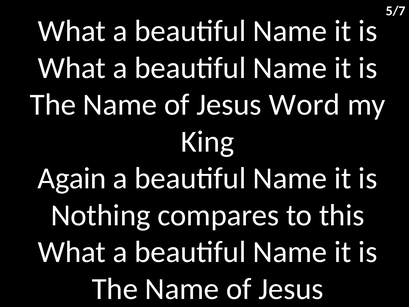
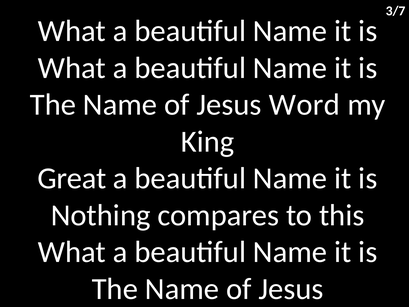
5/7: 5/7 -> 3/7 (396, 11)
Again: Again -> Great (72, 178)
